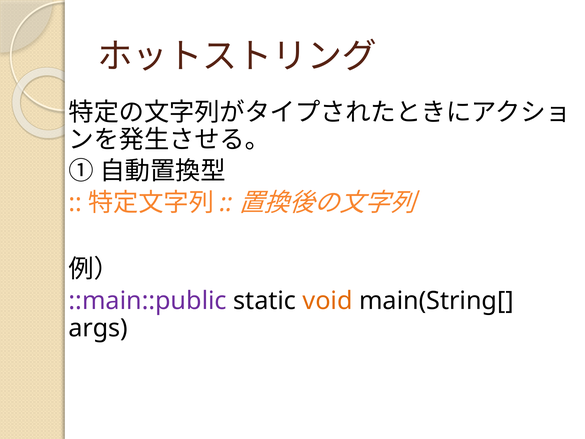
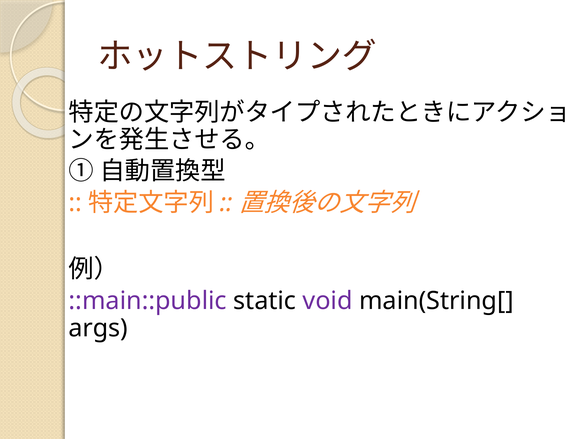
void colour: orange -> purple (328, 301)
